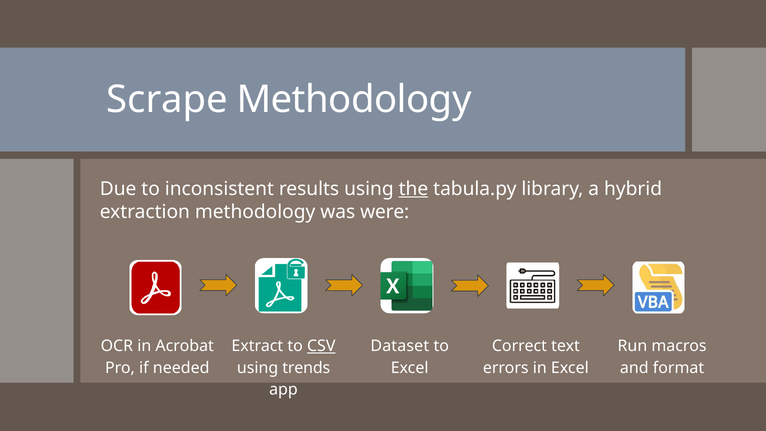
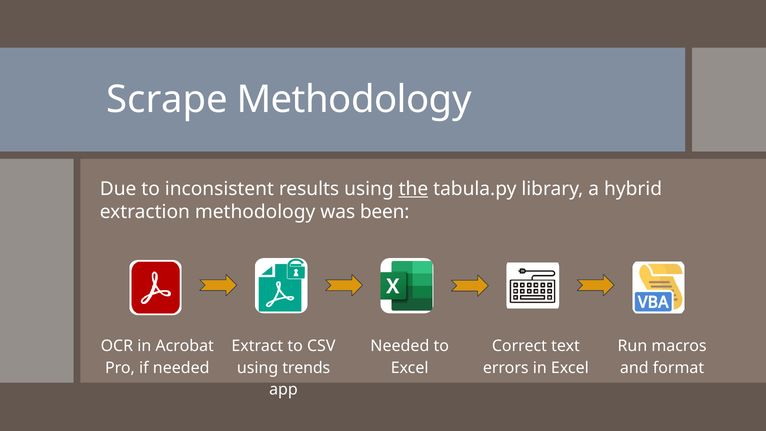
were: were -> been (385, 212)
CSV underline: present -> none (321, 346)
Dataset: Dataset -> Needed (400, 346)
